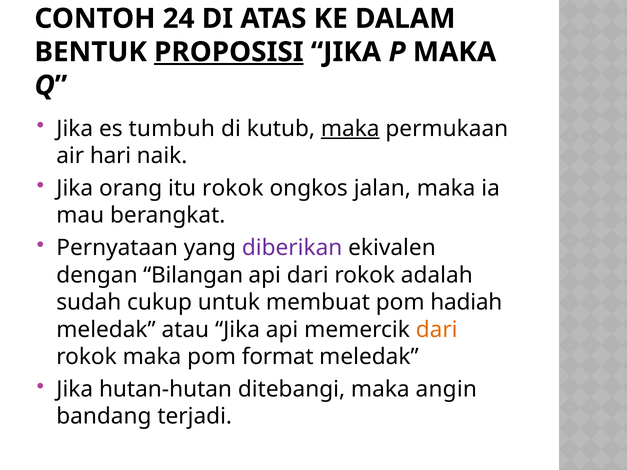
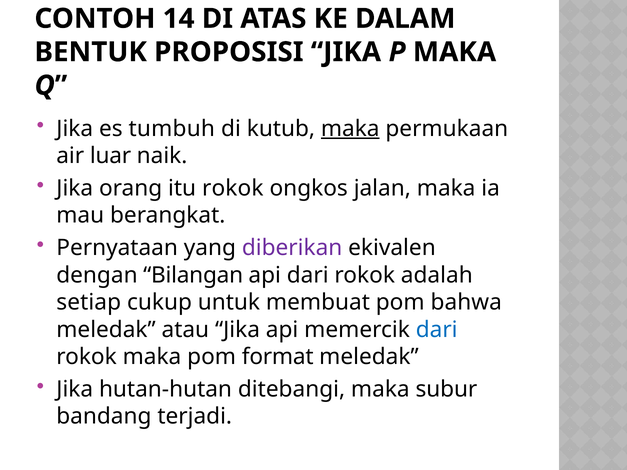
24: 24 -> 14 (179, 19)
PROPOSISI underline: present -> none (229, 52)
hari: hari -> luar (111, 156)
sudah: sudah -> setiap (89, 302)
hadiah: hadiah -> bahwa (466, 302)
dari colour: orange -> blue (437, 330)
angin: angin -> subur (446, 389)
